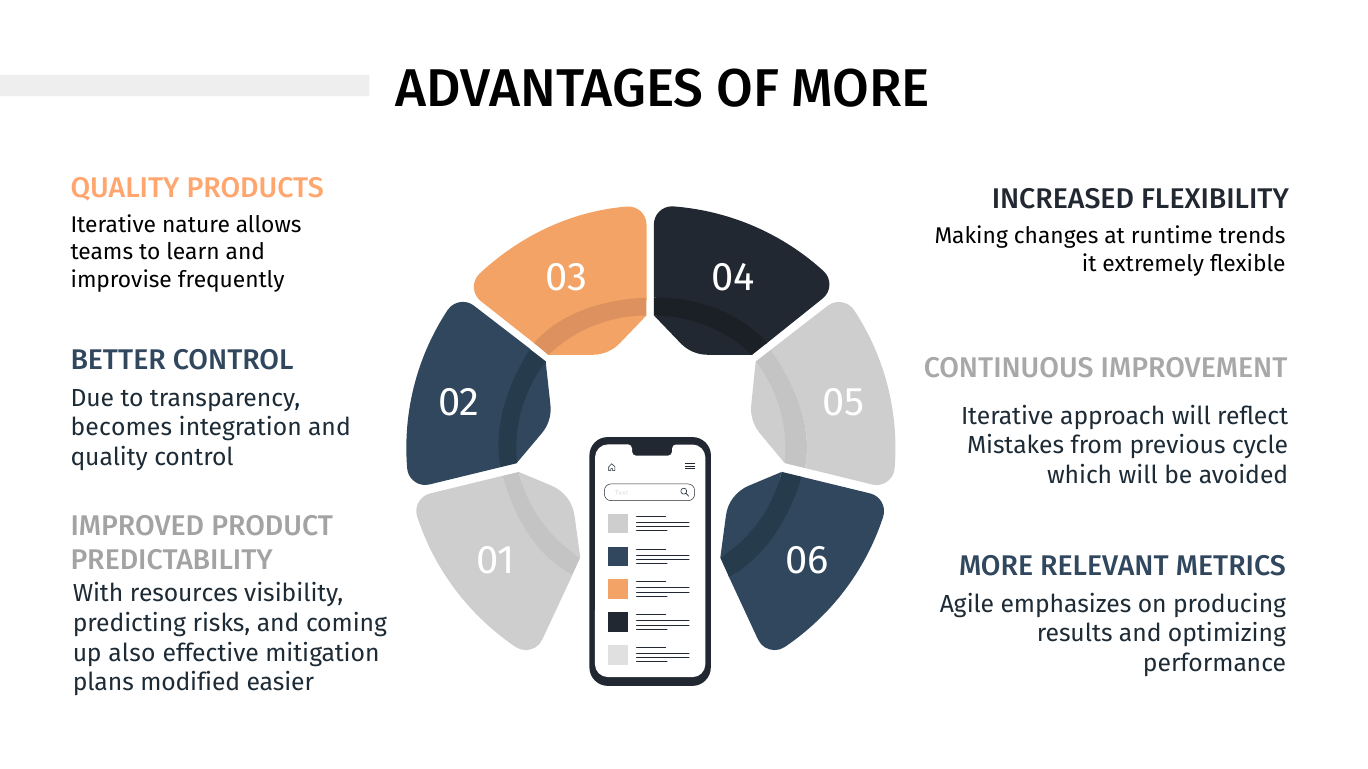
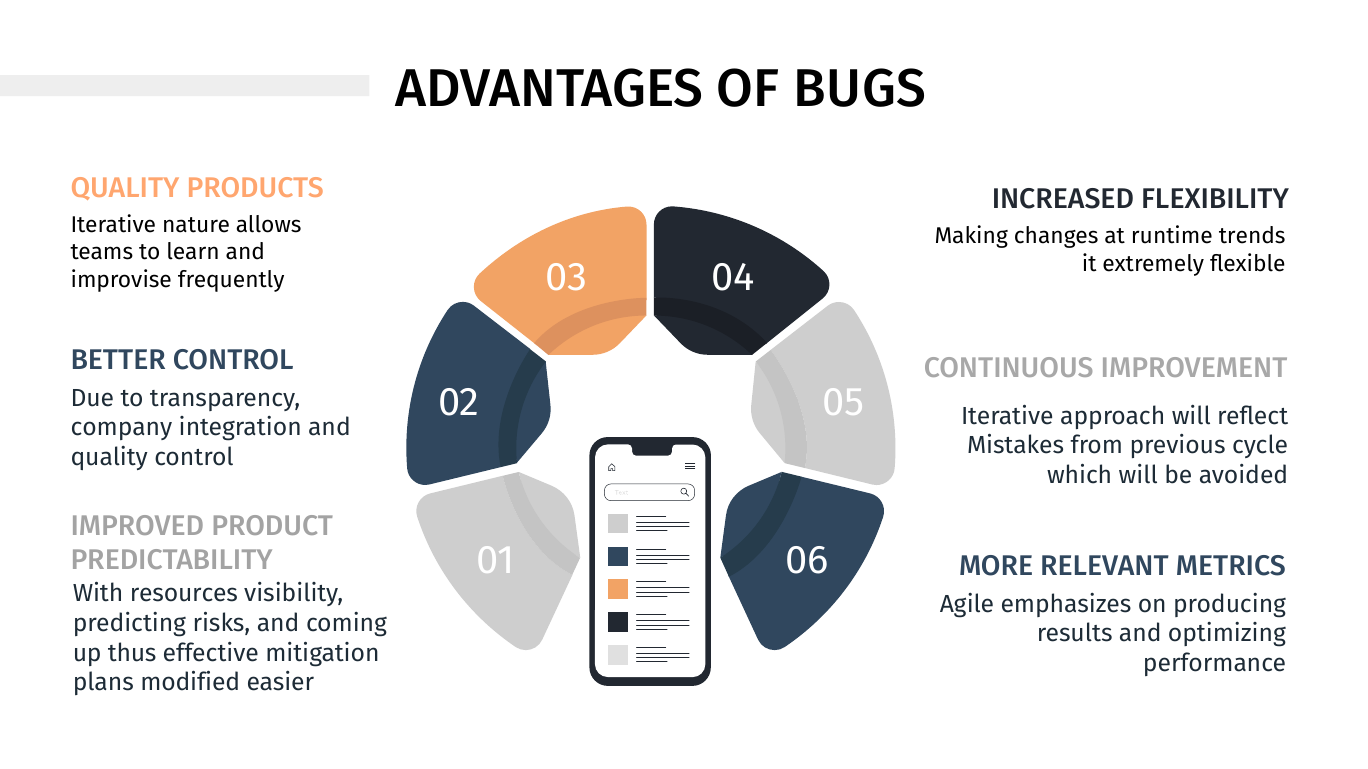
OF MORE: MORE -> BUGS (860, 89)
becomes: becomes -> company (121, 428)
also: also -> thus (132, 653)
